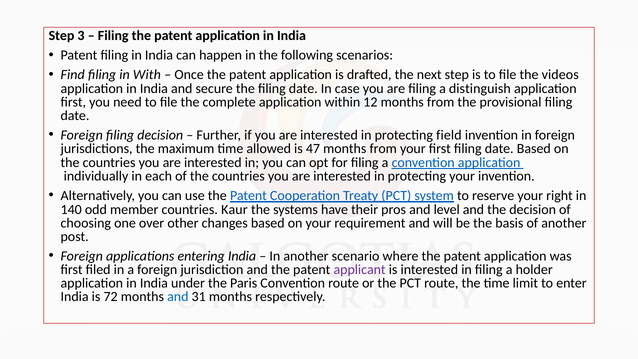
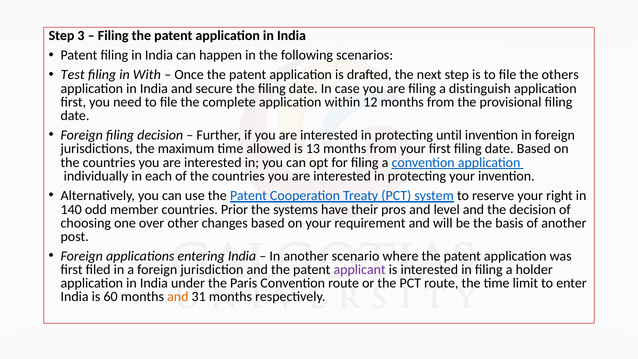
Find: Find -> Test (73, 75)
videos: videos -> others (560, 75)
field: field -> until (449, 135)
47: 47 -> 13 (313, 149)
Kaur: Kaur -> Prior (235, 209)
72: 72 -> 60 (111, 297)
and colour: blue -> orange (178, 297)
